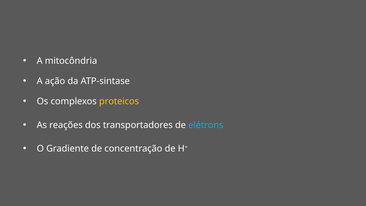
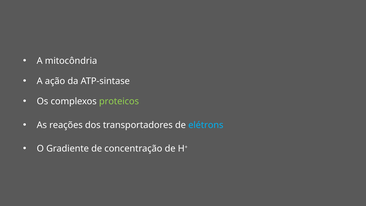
proteicos colour: yellow -> light green (119, 101)
